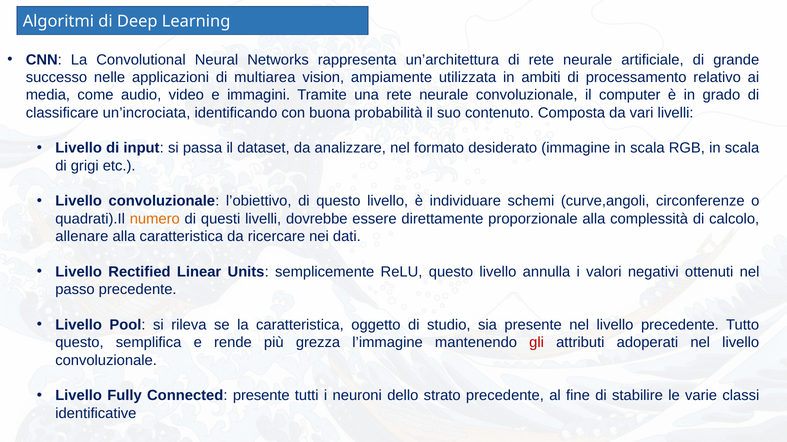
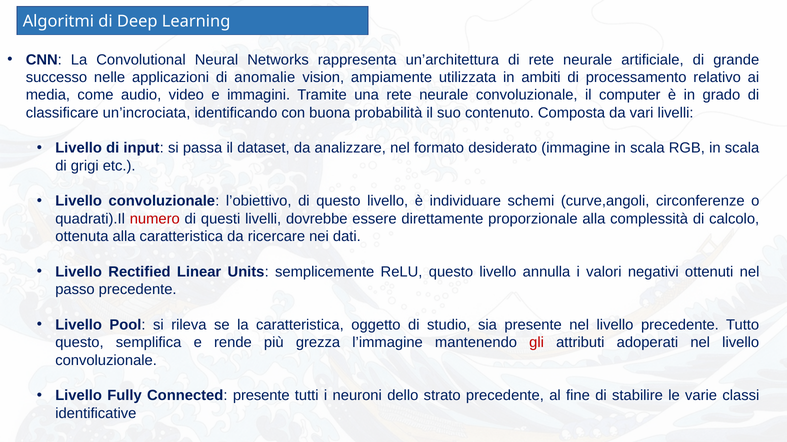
multiarea: multiarea -> anomalie (265, 77)
numero colour: orange -> red (155, 219)
allenare: allenare -> ottenuta (82, 237)
